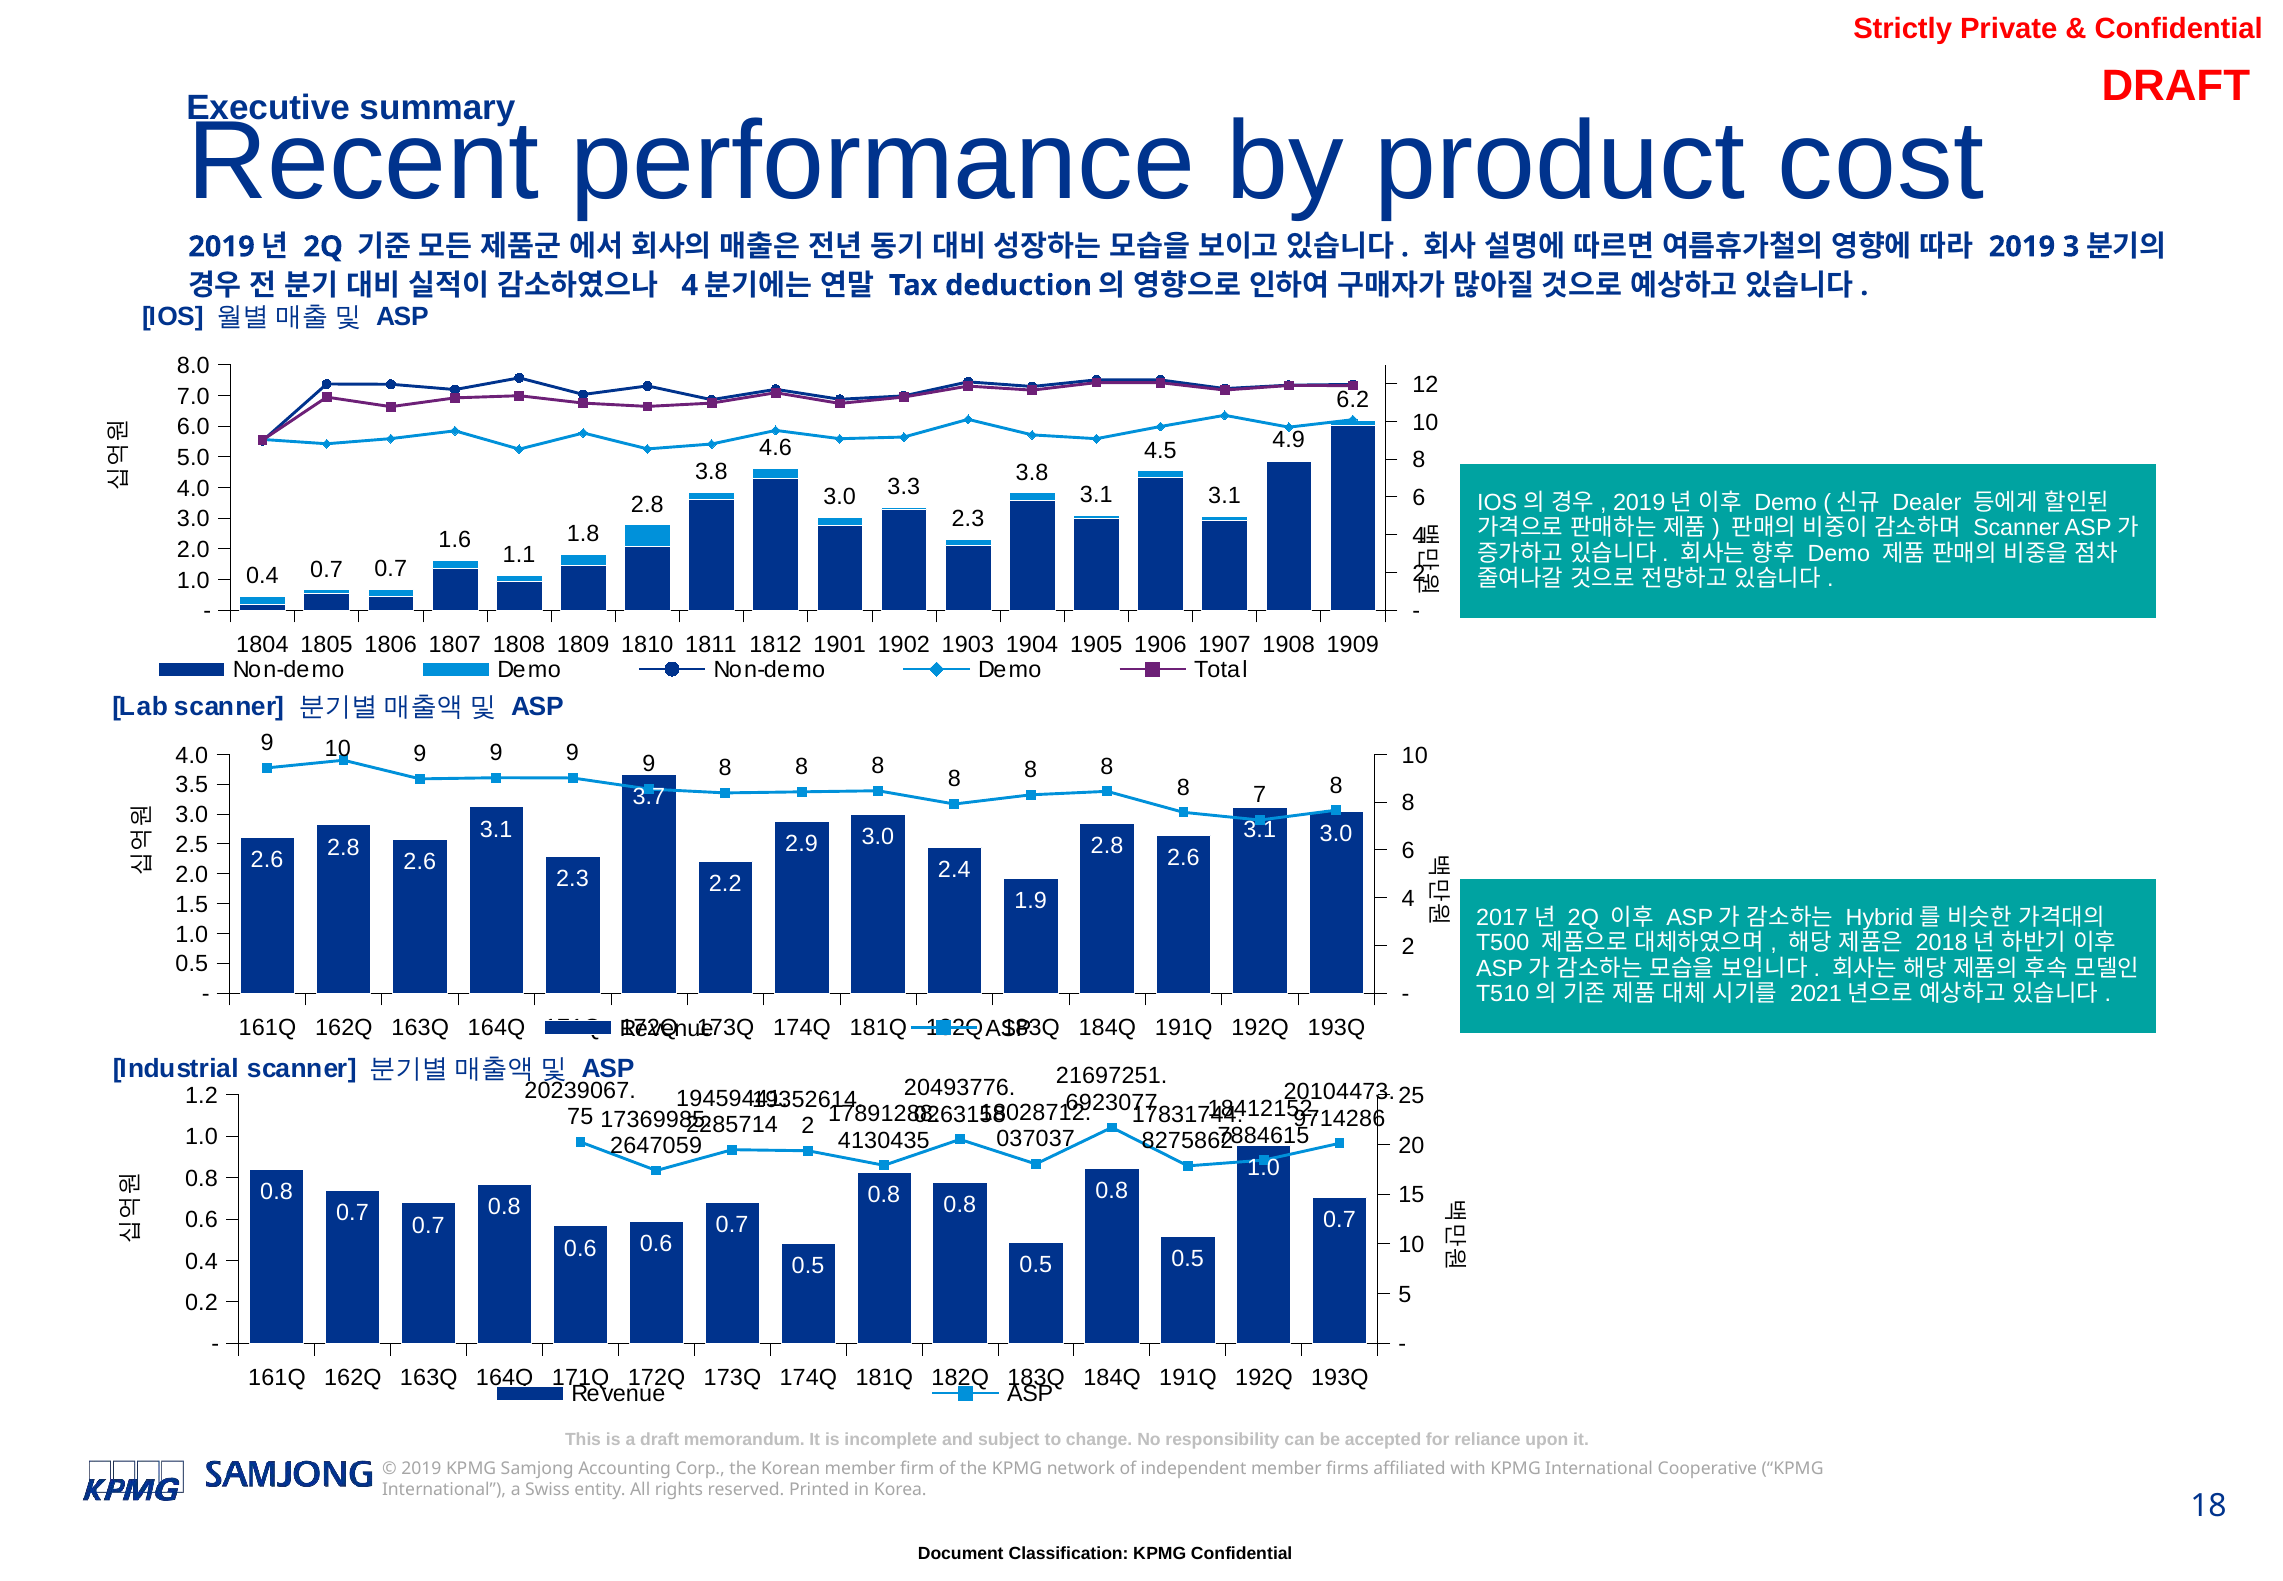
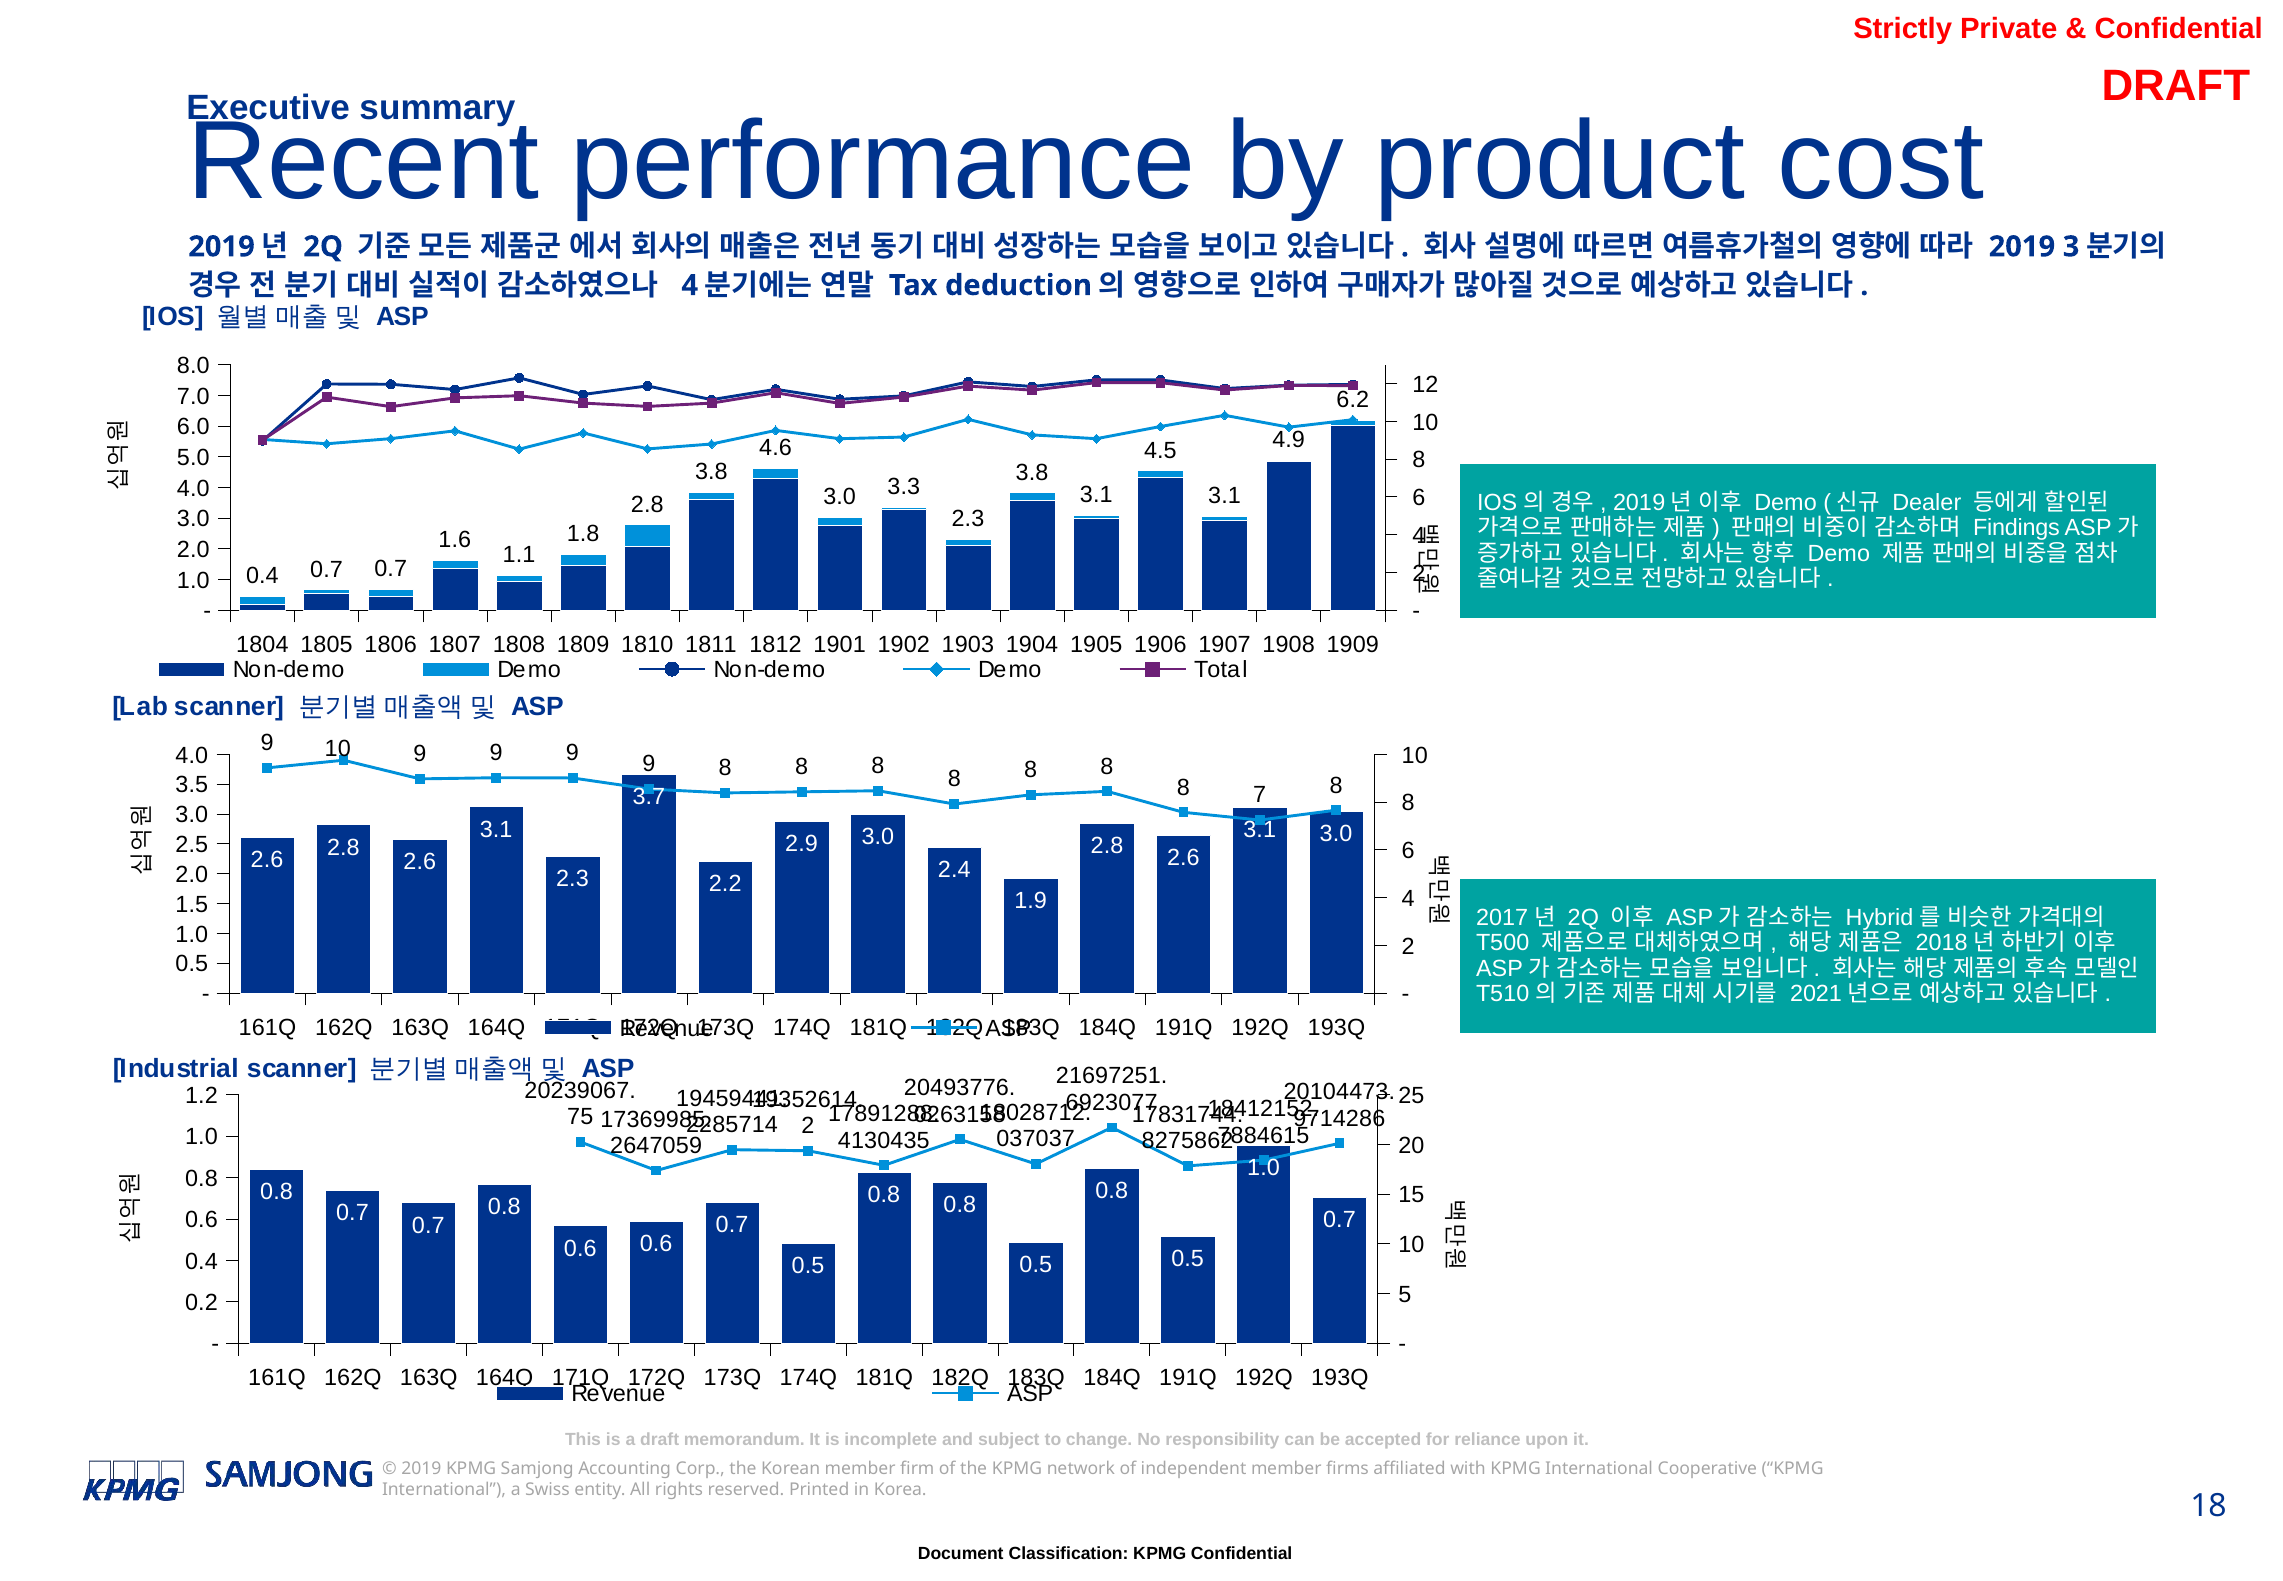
Scanner: Scanner -> Findings (2016, 528)
